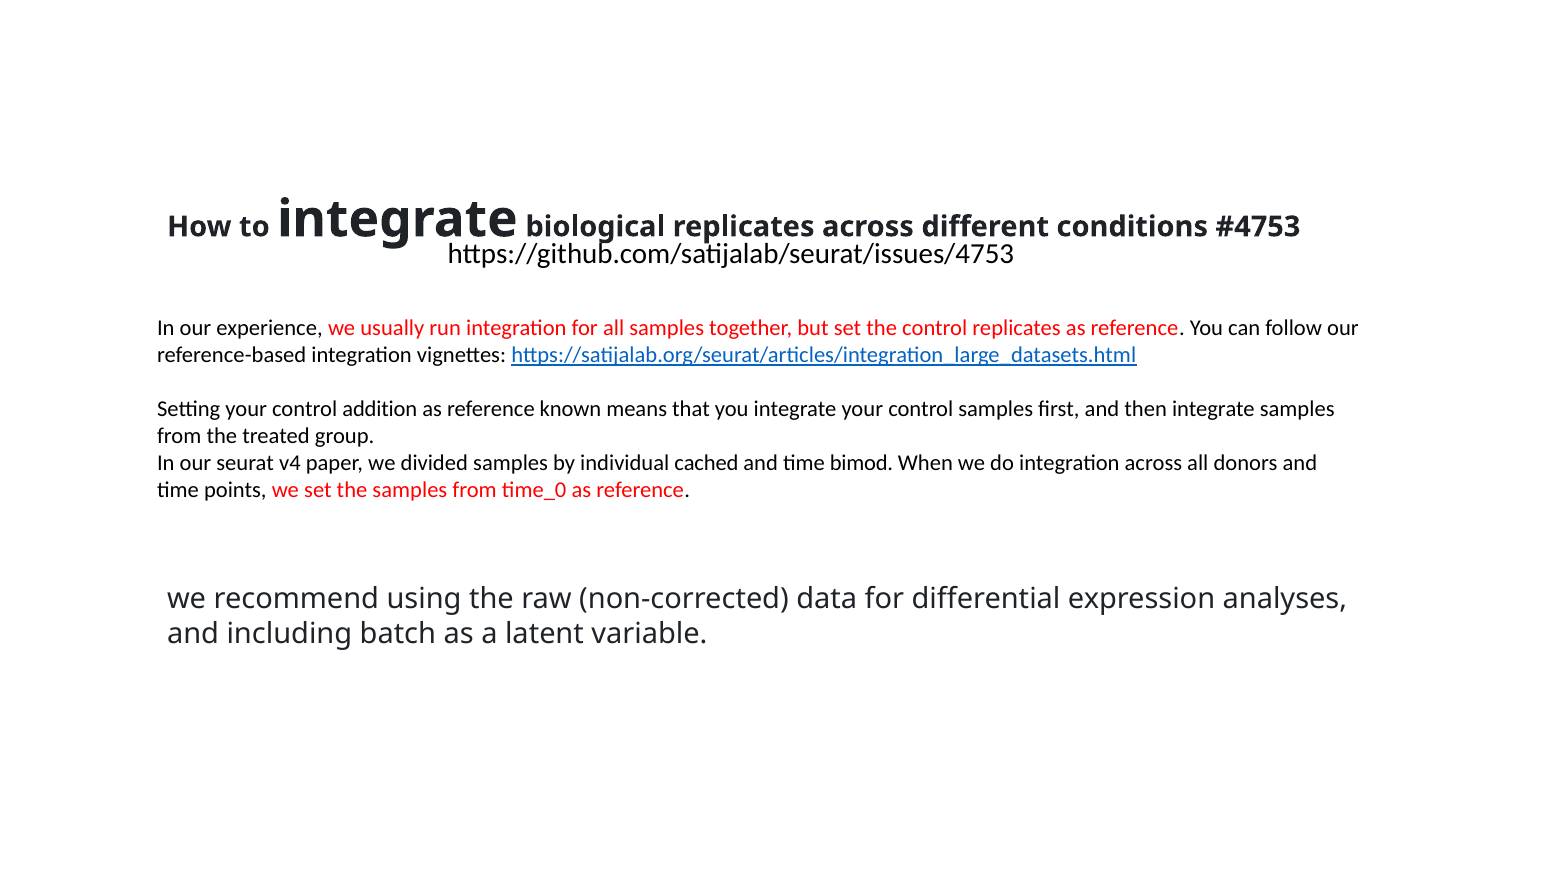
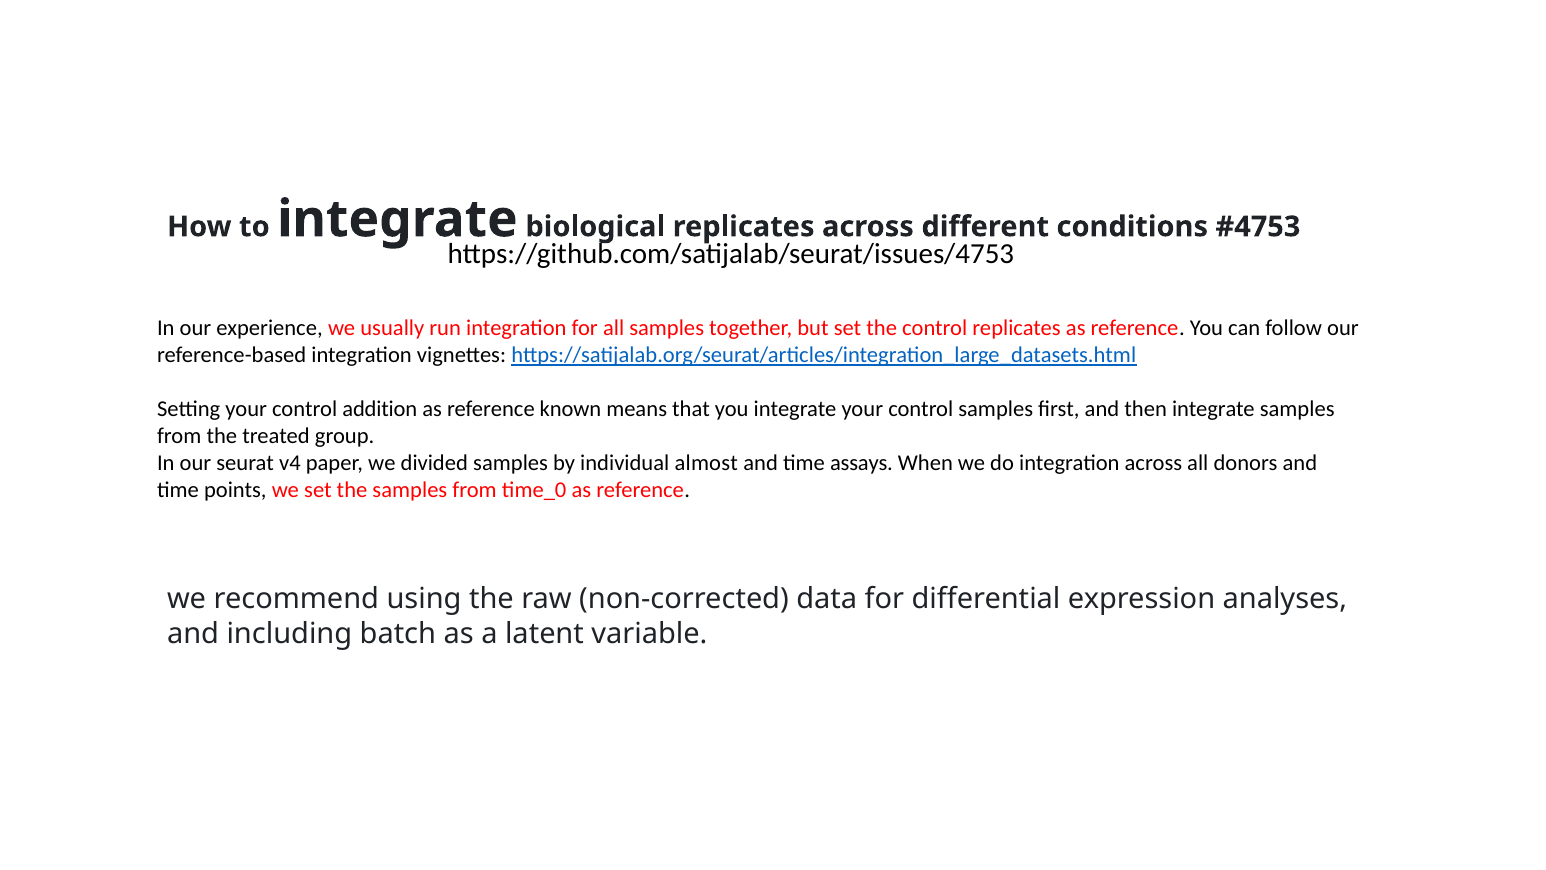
cached: cached -> almost (706, 463)
bimod: bimod -> assays (861, 463)
